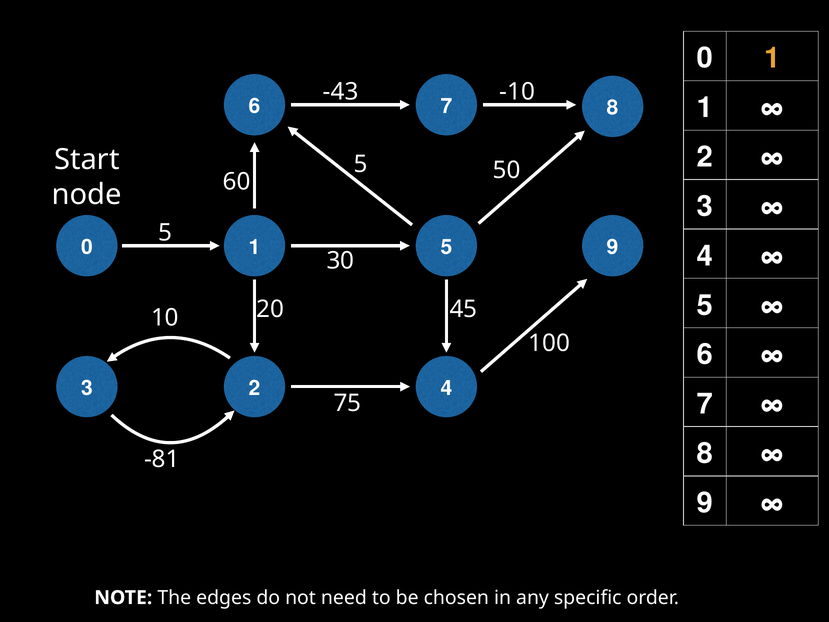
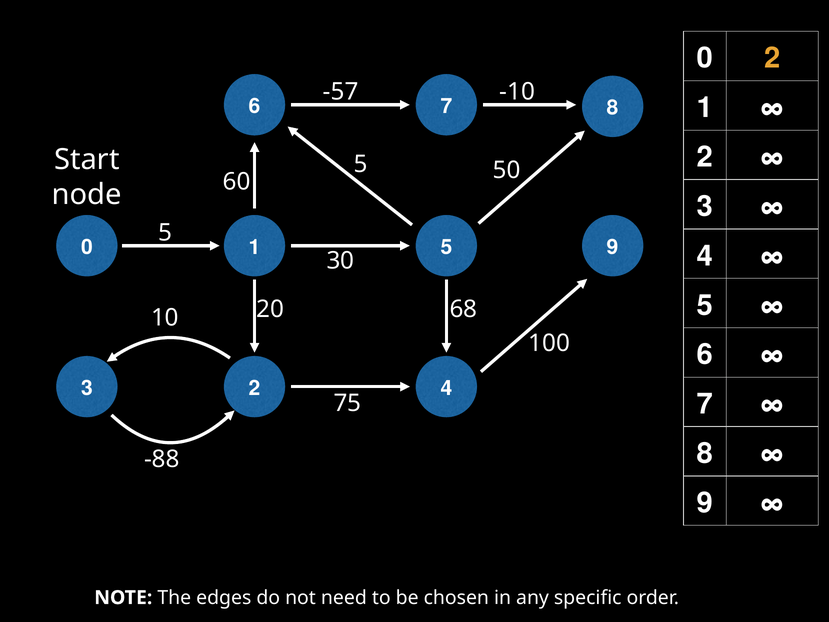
1: 1 -> 2 (772, 58)
-43: -43 -> -57 (341, 92)
45: 45 -> 68 (463, 309)
-81: -81 -> -88 (162, 459)
